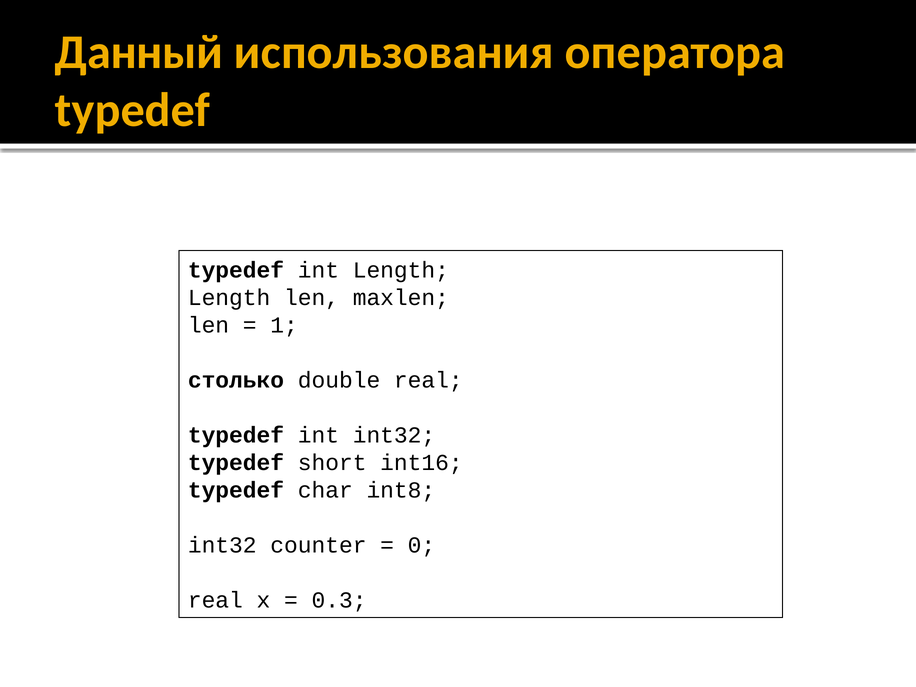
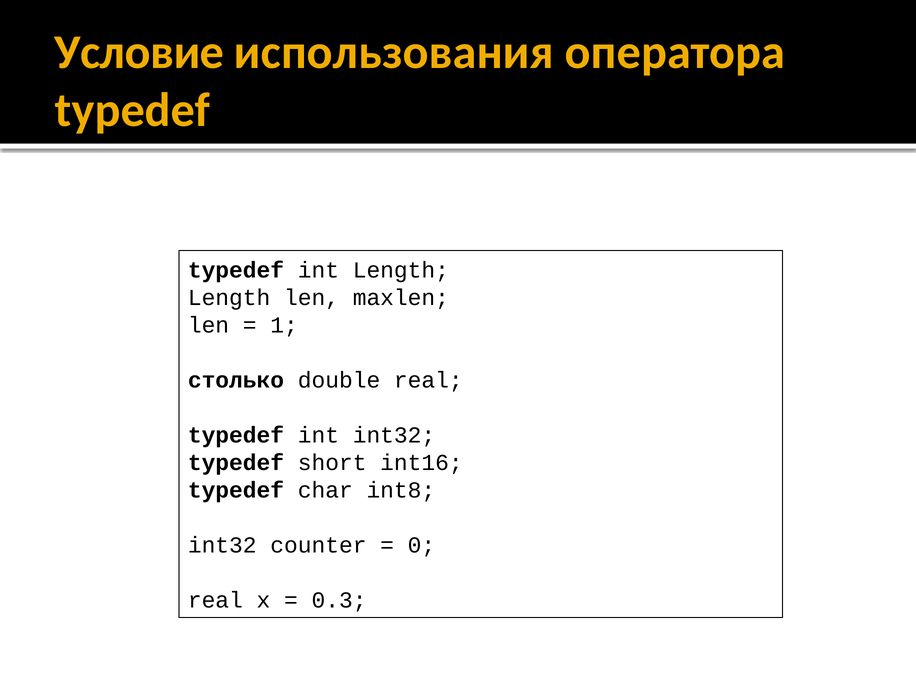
Данный: Данный -> Условие (139, 52)
